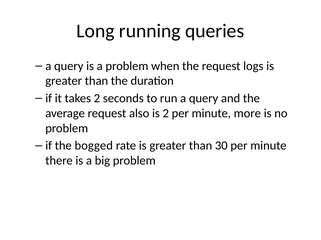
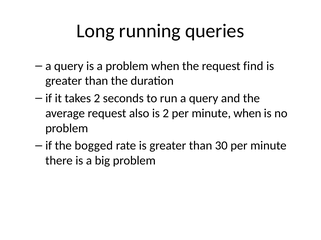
logs: logs -> find (253, 66)
minute more: more -> when (247, 114)
